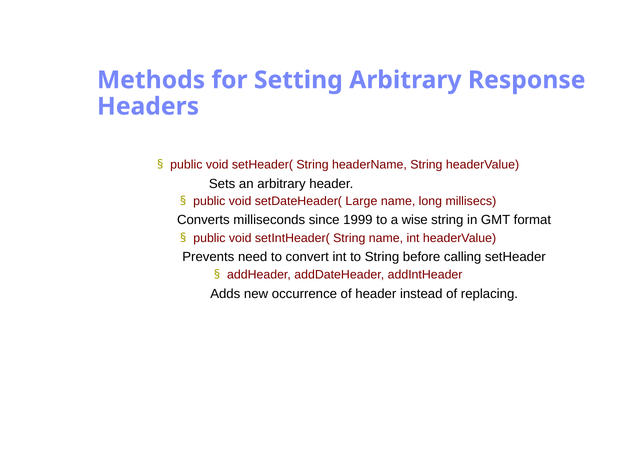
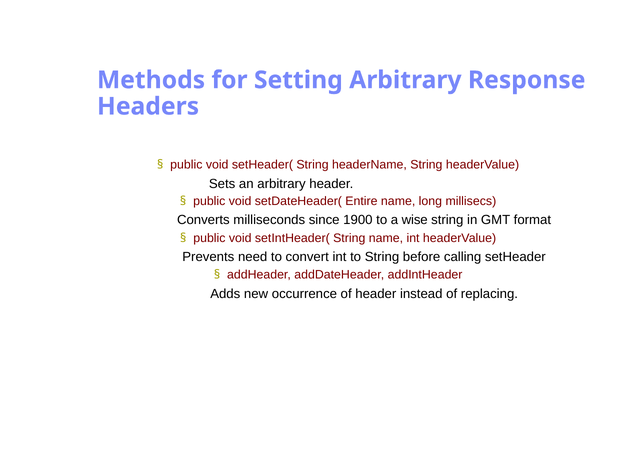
Large: Large -> Entire (361, 201)
1999: 1999 -> 1900 (358, 220)
